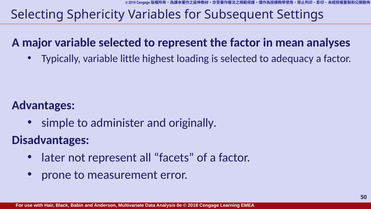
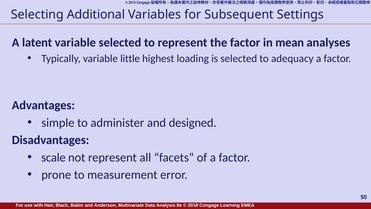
Sphericity: Sphericity -> Additional (96, 14)
major: major -> latent (37, 42)
originally: originally -> designed (193, 123)
later: later -> scale (53, 157)
